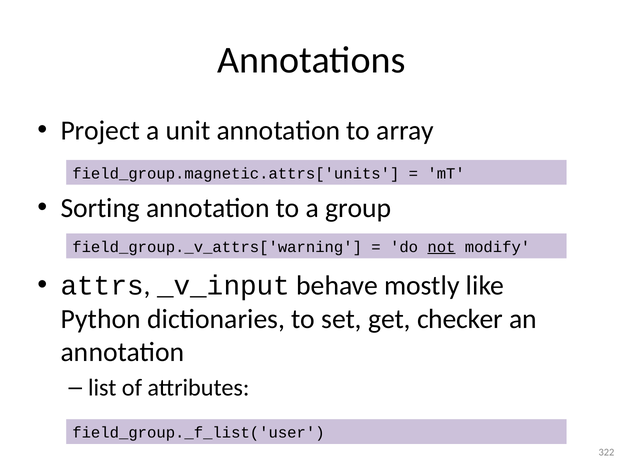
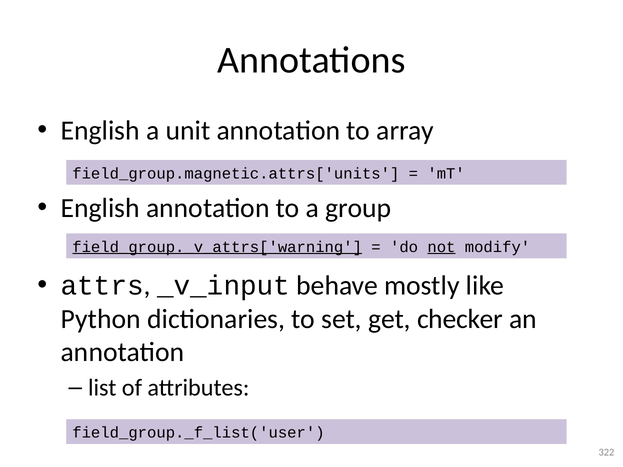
Project: Project -> English (100, 131)
Sorting: Sorting -> English (100, 208)
field_group._v_attrs['warning underline: none -> present (217, 247)
